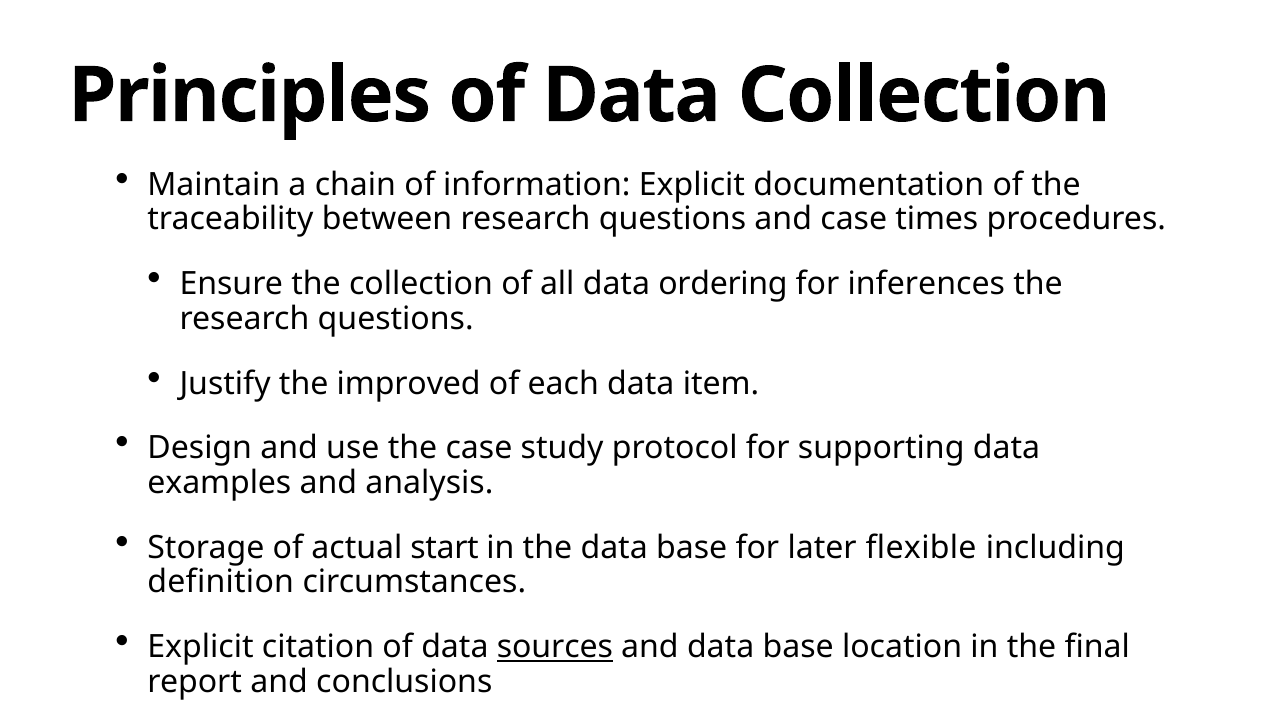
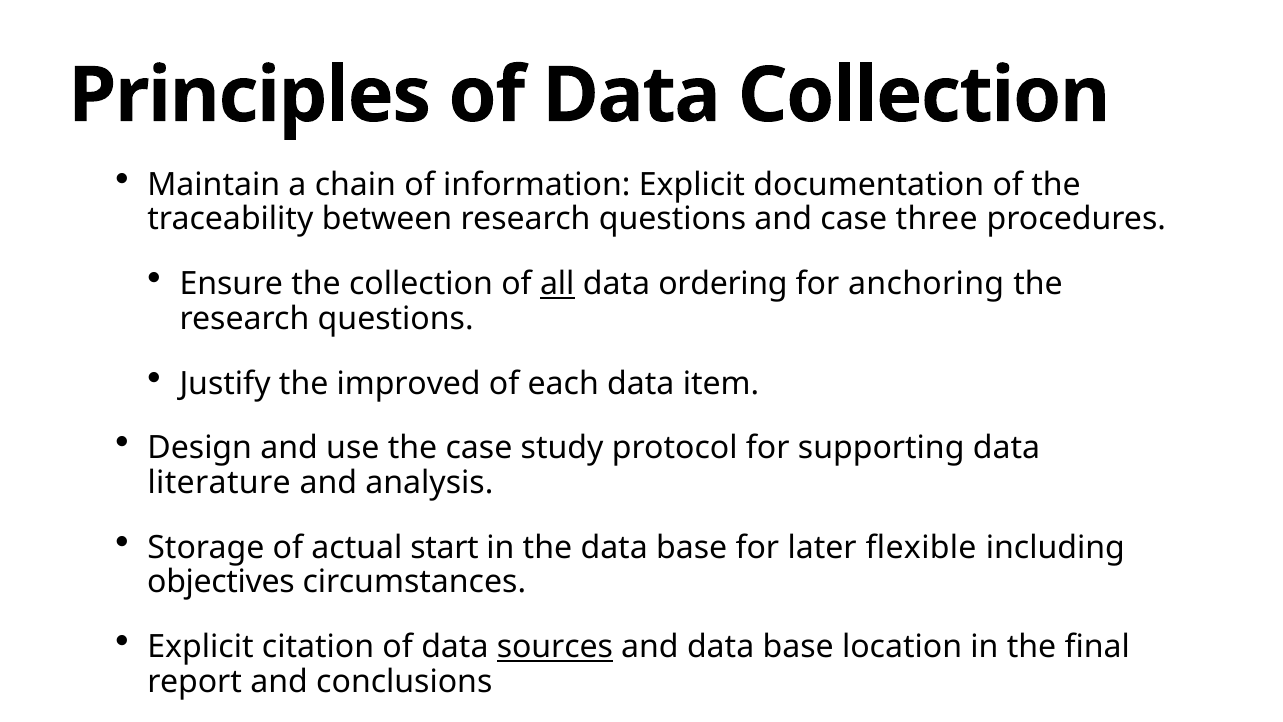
times: times -> three (937, 219)
all underline: none -> present (557, 284)
inferences: inferences -> anchoring (926, 284)
examples: examples -> literature (219, 483)
definition: definition -> objectives (221, 582)
